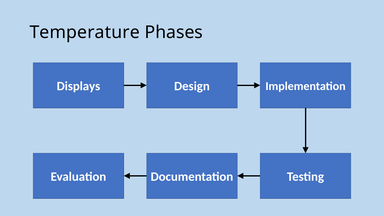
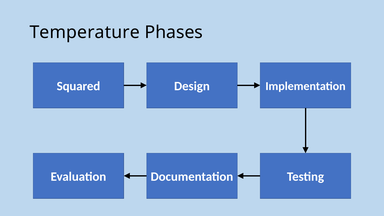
Displays: Displays -> Squared (78, 86)
